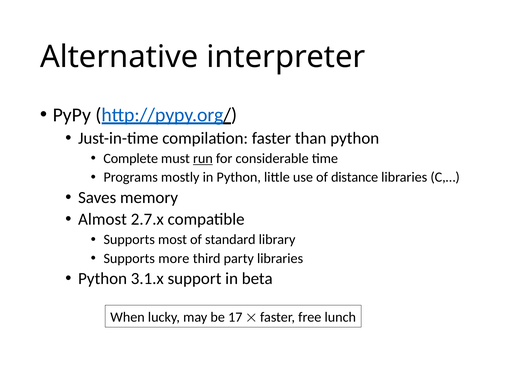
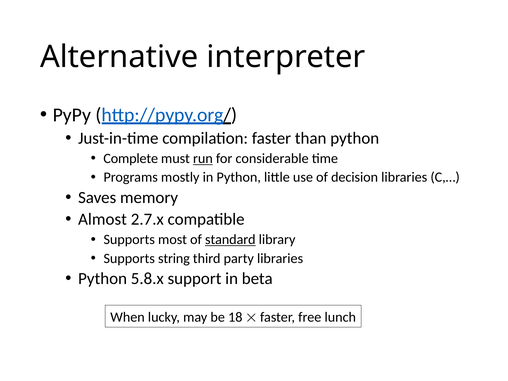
distance: distance -> decision (355, 177)
standard underline: none -> present (230, 240)
more: more -> string (174, 258)
3.1.x: 3.1.x -> 5.8.x (147, 279)
17: 17 -> 18 (235, 317)
